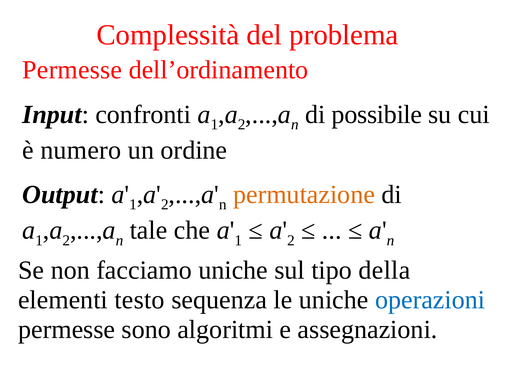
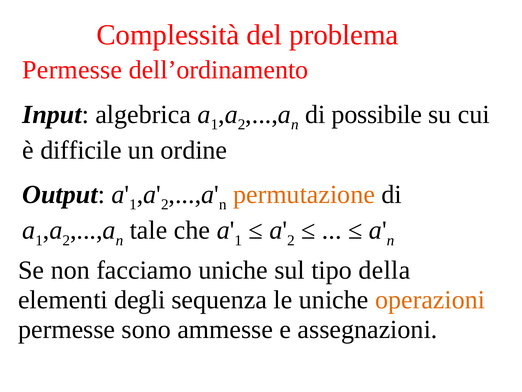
confronti: confronti -> algebrica (143, 114)
numero: numero -> difficile (81, 150)
testo: testo -> degli (140, 300)
operazioni colour: blue -> orange (430, 300)
algoritmi: algoritmi -> ammesse (225, 329)
